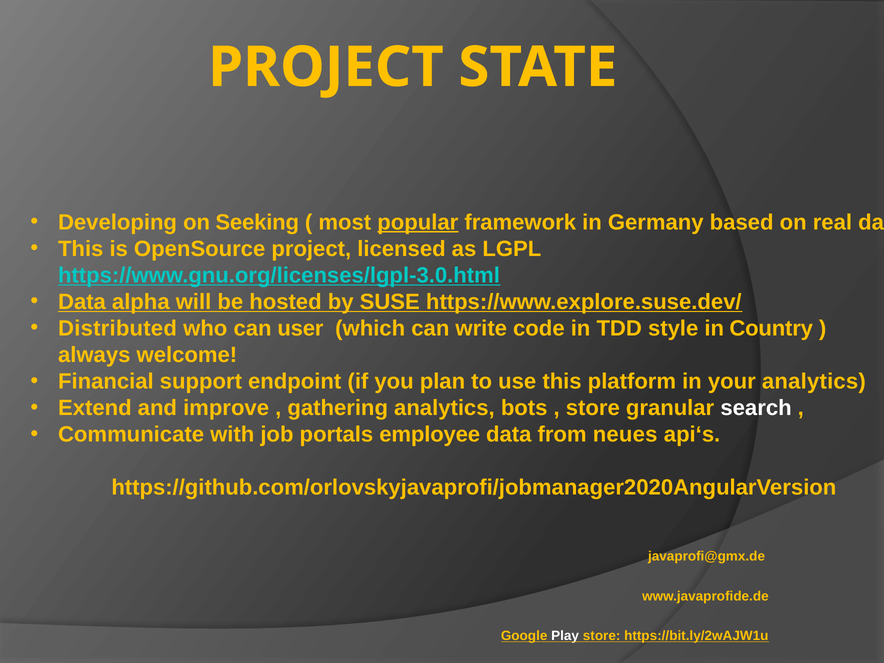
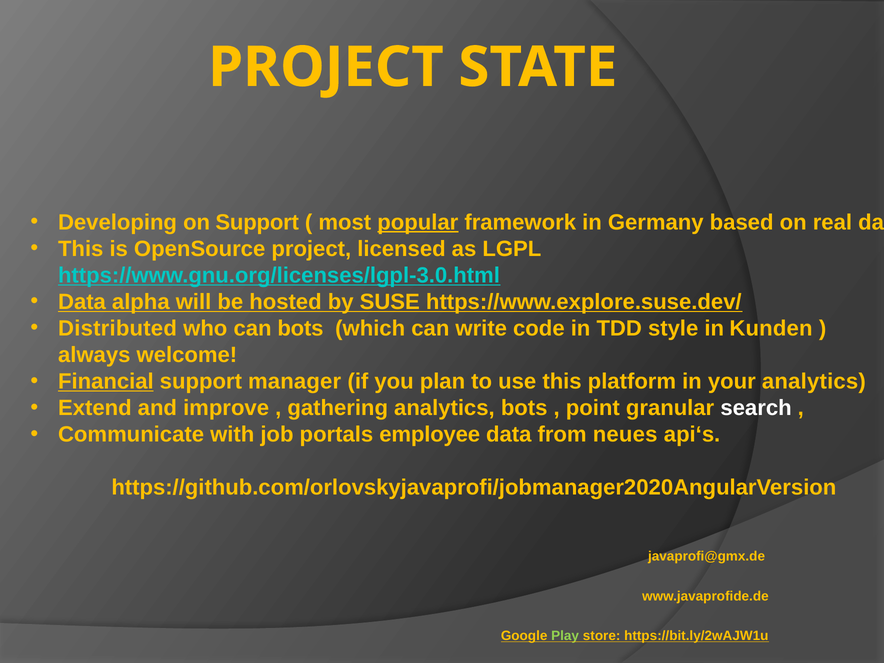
on Seeking: Seeking -> Support (257, 222)
can user: user -> bots (300, 328)
Country: Country -> Kunden (771, 328)
Financial underline: none -> present (106, 381)
endpoint: endpoint -> manager (295, 381)
store: store -> point (593, 408)
Play colour: white -> light green (565, 636)
